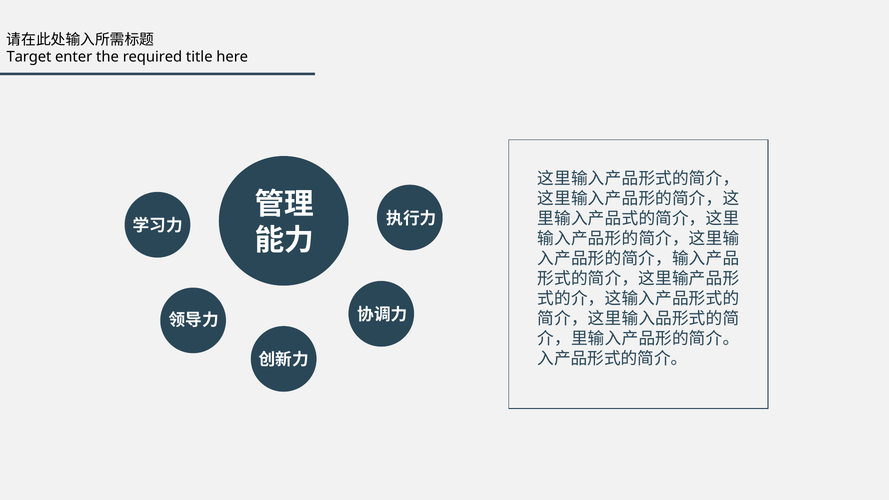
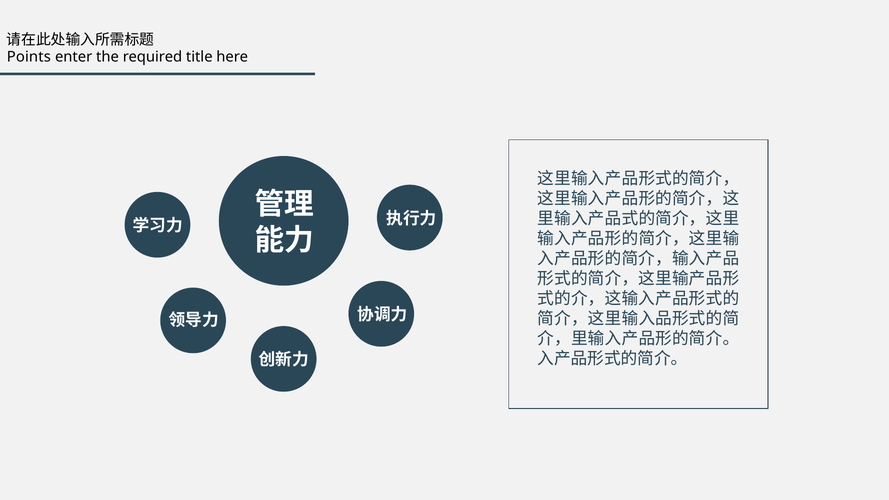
Target: Target -> Points (29, 57)
